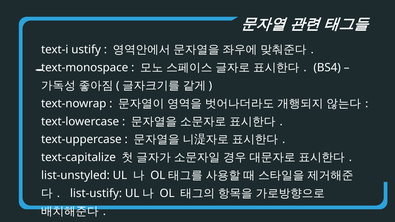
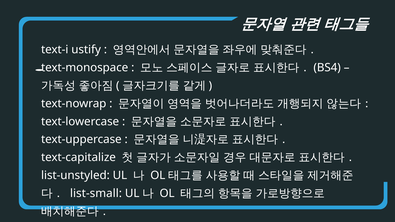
list-ustify: list-ustify -> list-small (96, 193)
